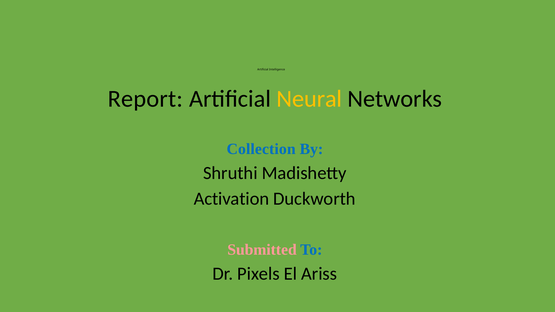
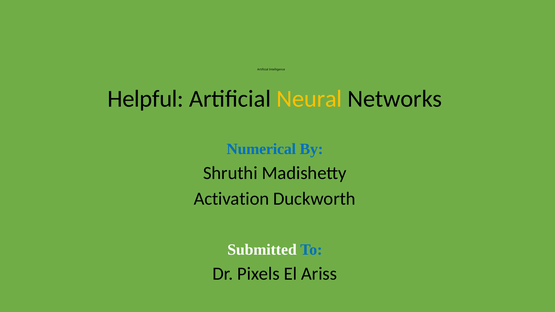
Report: Report -> Helpful (146, 99)
Collection: Collection -> Numerical (261, 149)
Submitted colour: pink -> white (262, 250)
